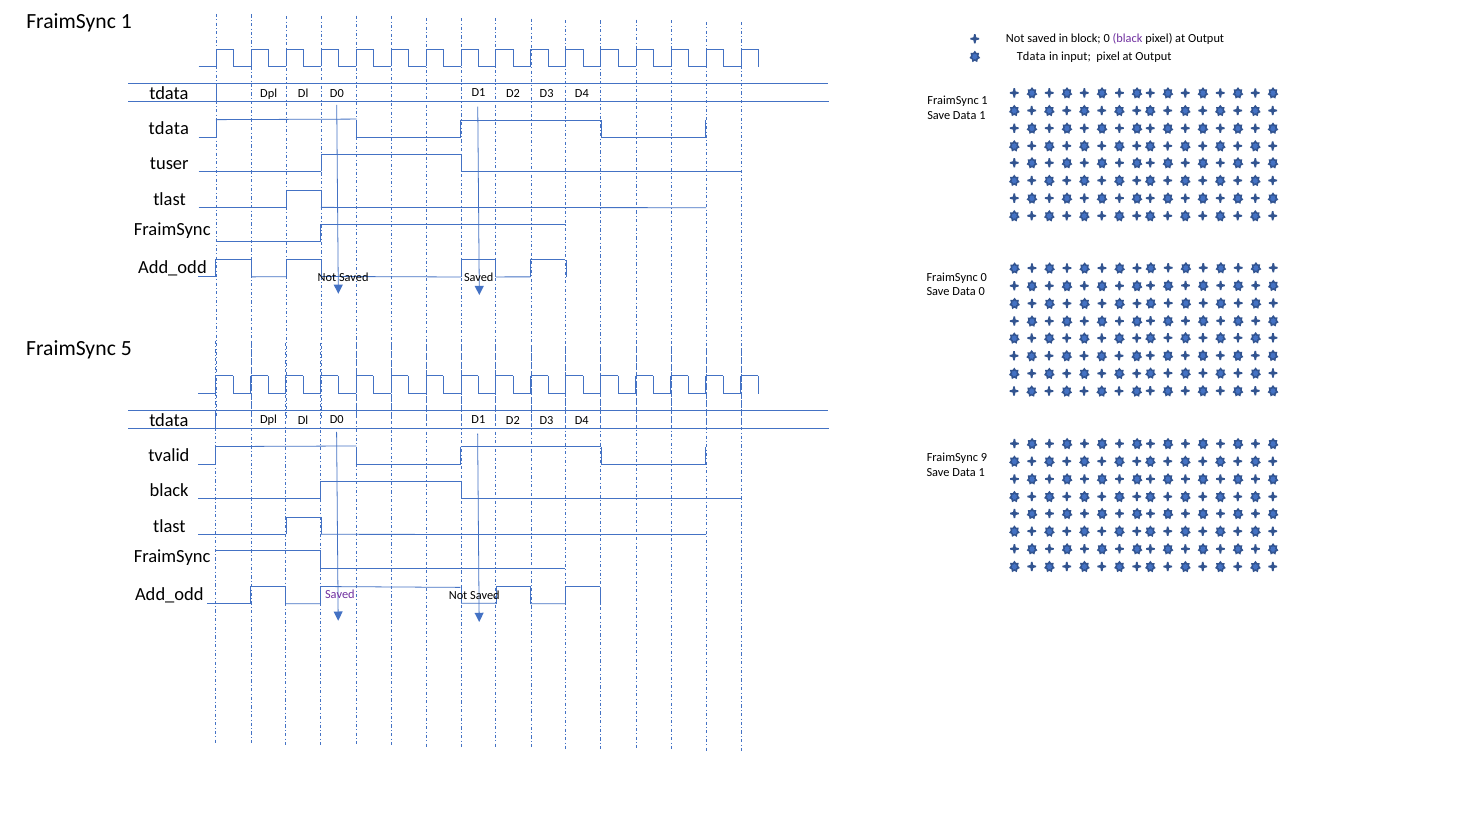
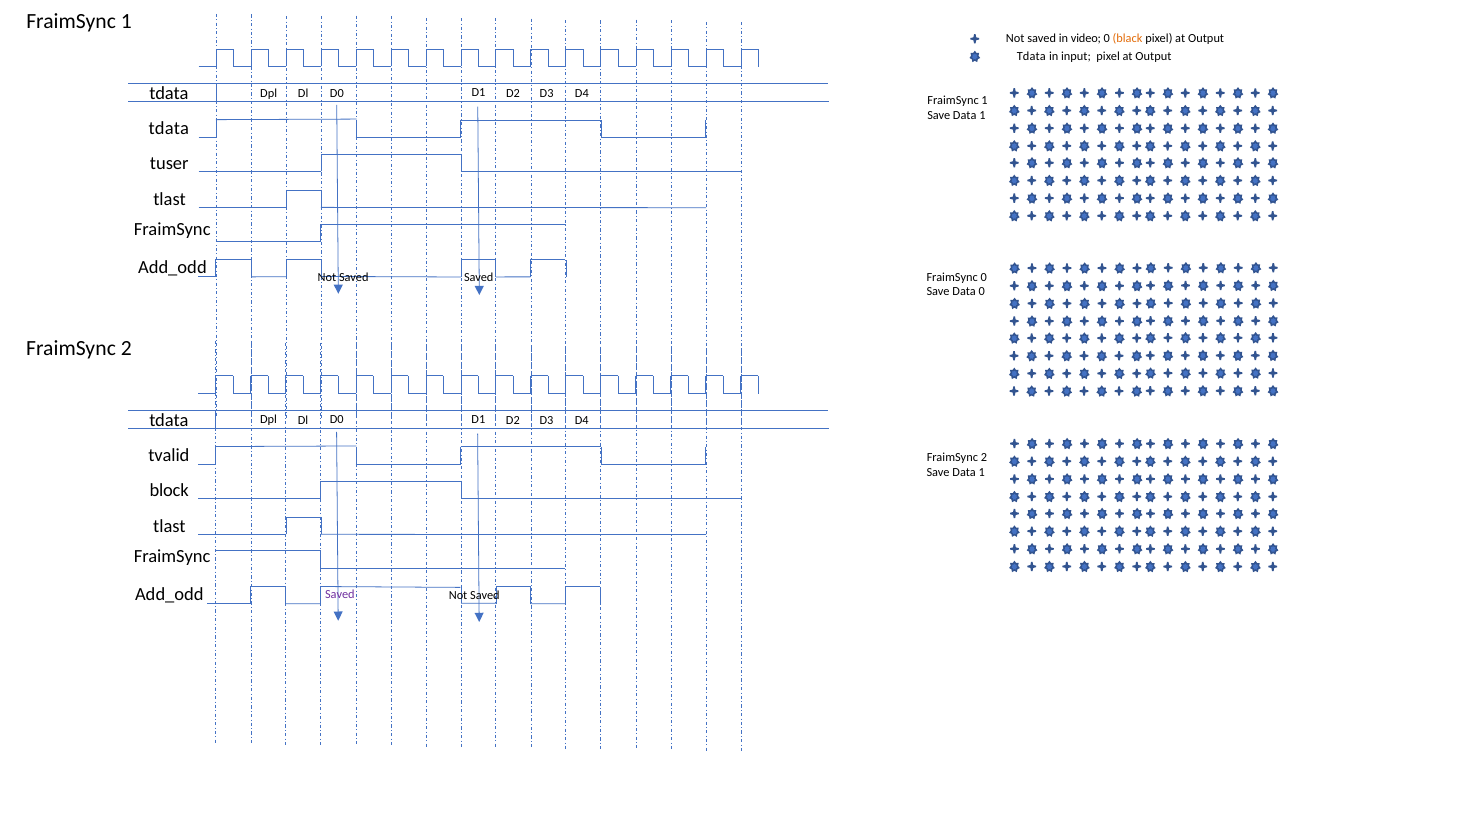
block: block -> video (1086, 39)
black colour: purple -> orange (1128, 39)
5: 5 -> 2 (126, 349)
9: 9 -> 2 (984, 457)
black: black -> block (169, 490)
